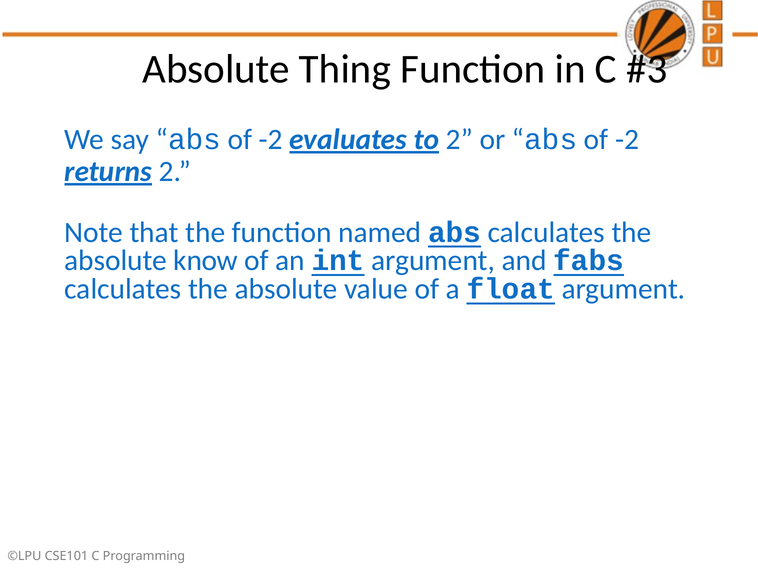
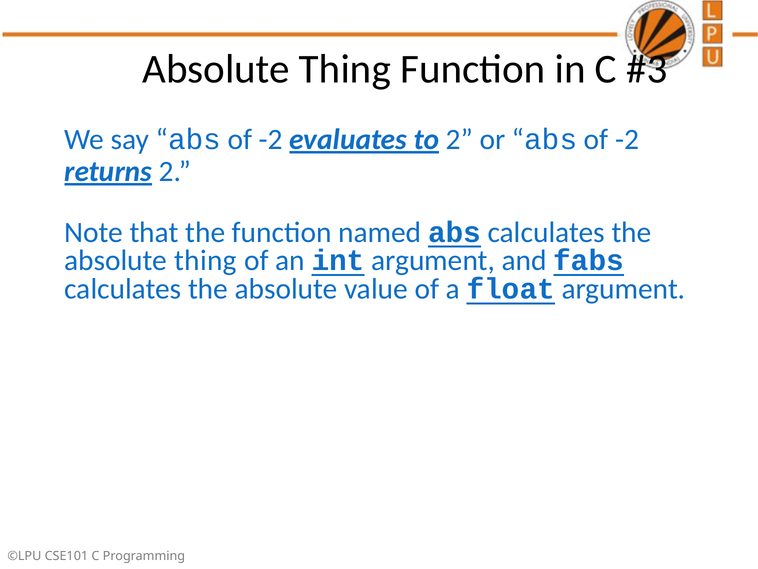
know: know -> thing (205, 260)
